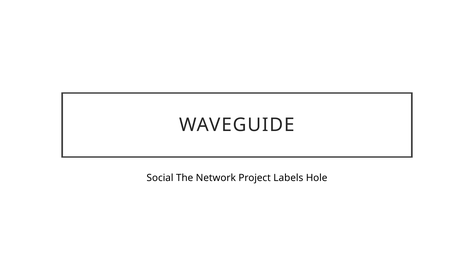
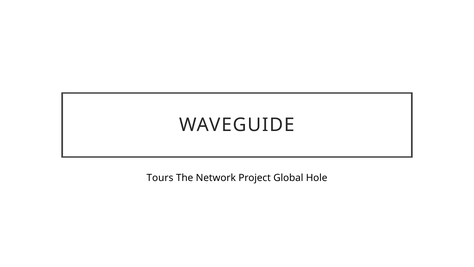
Social: Social -> Tours (160, 178)
Labels: Labels -> Global (288, 178)
